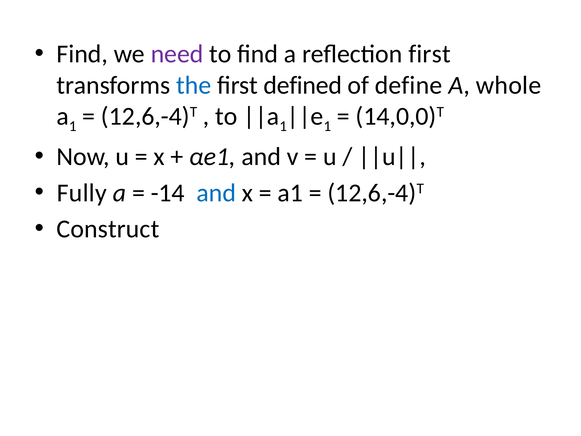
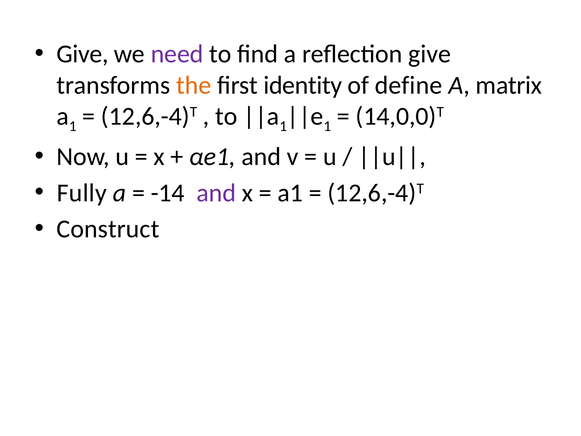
Find: Find -> Give (82, 54)
reflection first: first -> give (430, 54)
the colour: blue -> orange (194, 85)
defined: defined -> identity (303, 85)
whole: whole -> matrix (509, 85)
and colour: blue -> purple (216, 193)
